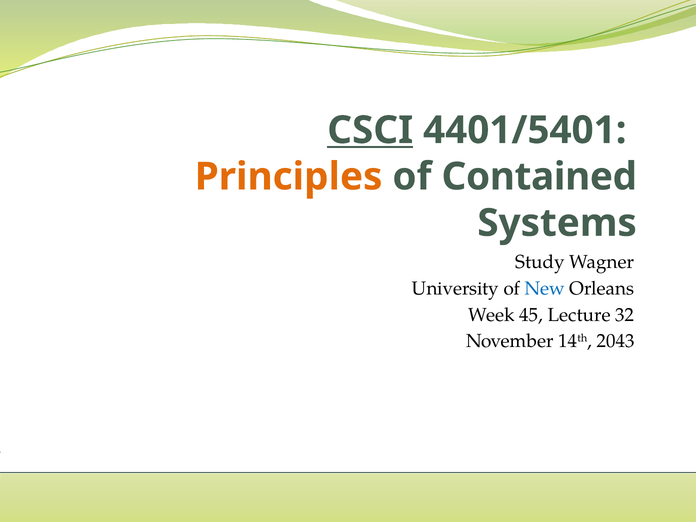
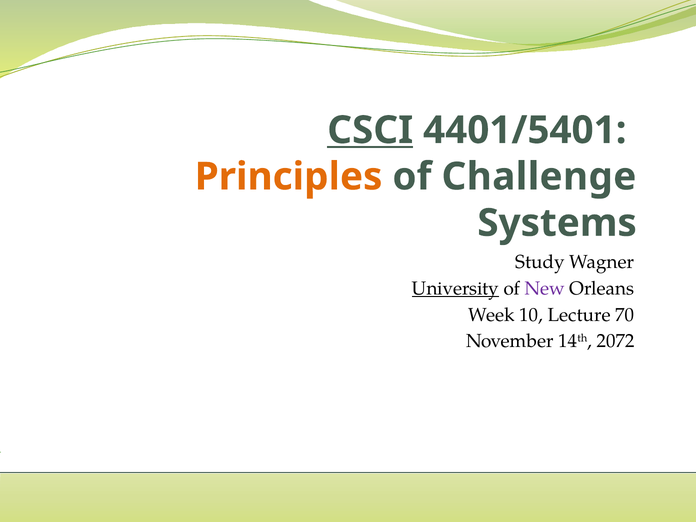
Contained: Contained -> Challenge (539, 177)
University underline: none -> present (455, 288)
New colour: blue -> purple (545, 288)
45: 45 -> 10 (531, 315)
32: 32 -> 70 (625, 315)
2043: 2043 -> 2072 (616, 341)
